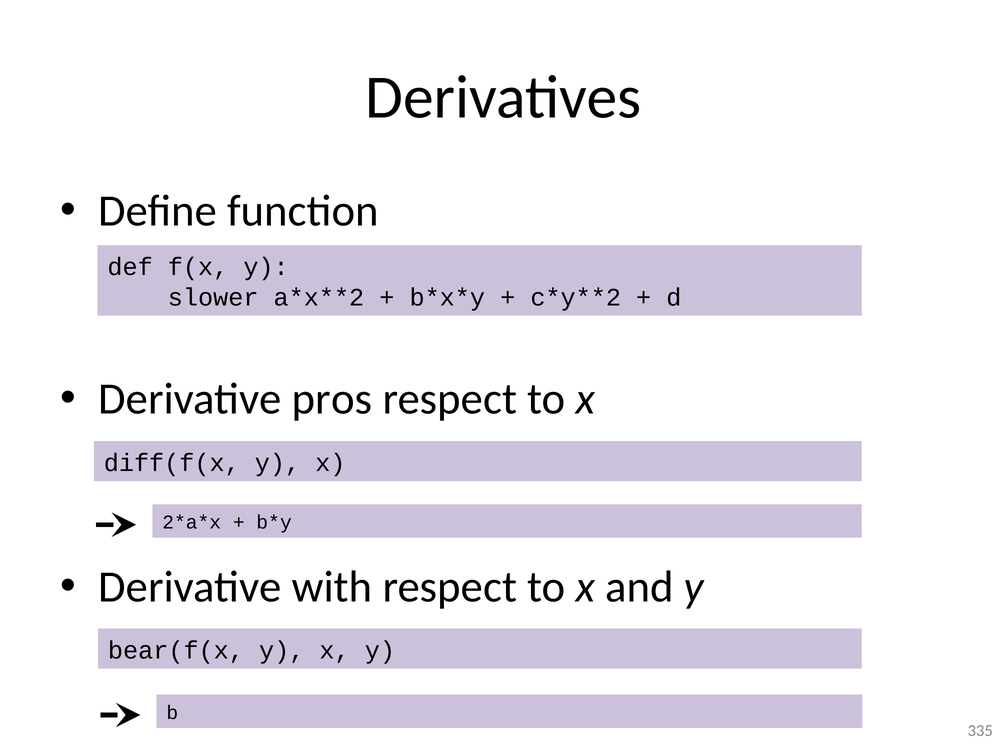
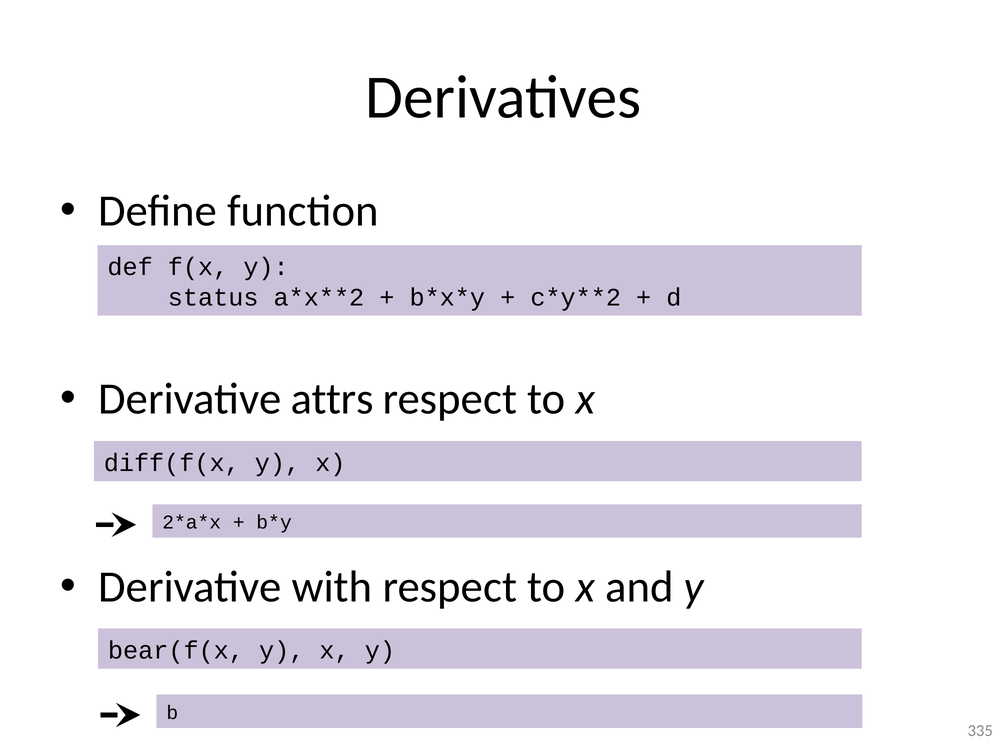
slower: slower -> status (213, 297)
pros: pros -> attrs (332, 399)
